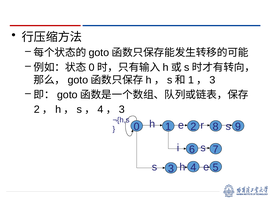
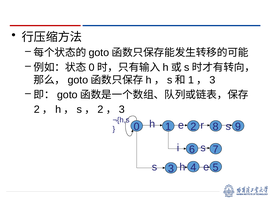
4: 4 -> 2 (100, 110)
